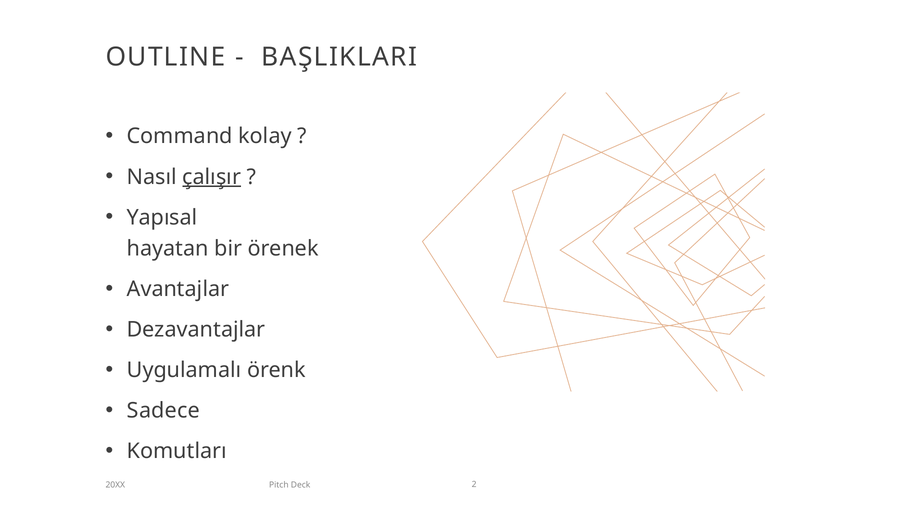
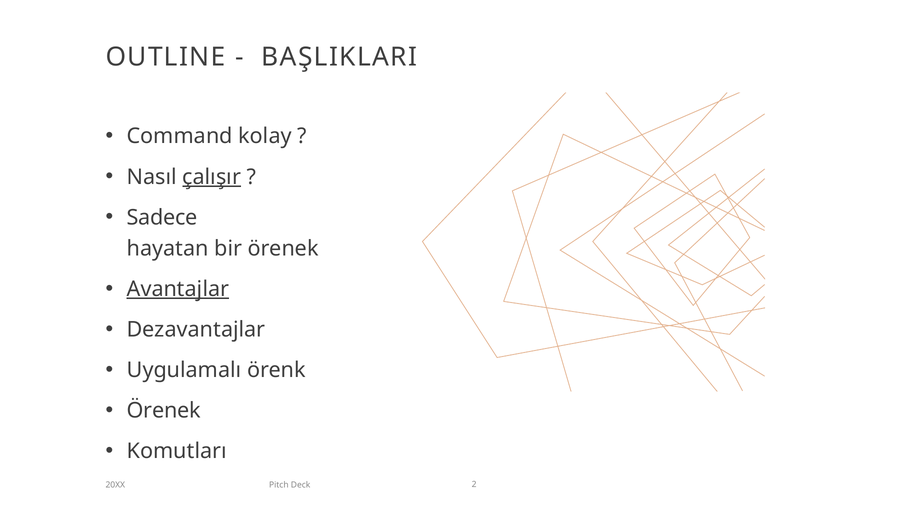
Yapısal: Yapısal -> Sadece (162, 217)
Avantajlar underline: none -> present (178, 289)
Sadece: Sadece -> Örenek (164, 411)
